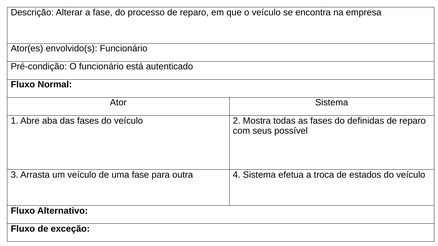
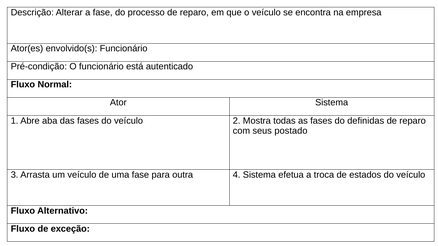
possível: possível -> postado (291, 131)
